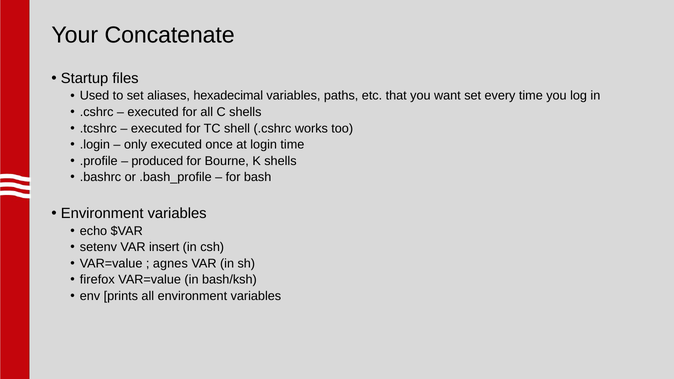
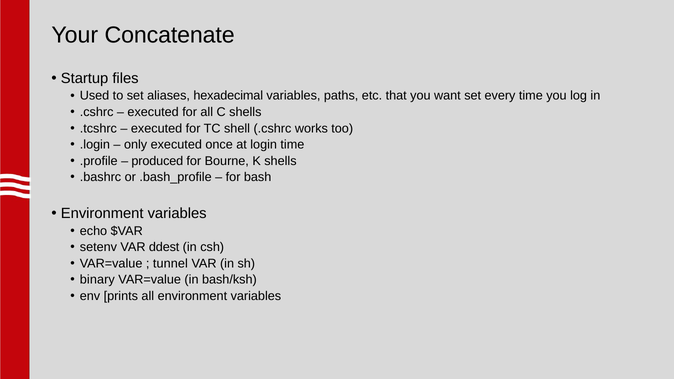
insert: insert -> ddest (164, 247)
agnes: agnes -> tunnel (170, 264)
firefox: firefox -> binary (97, 280)
